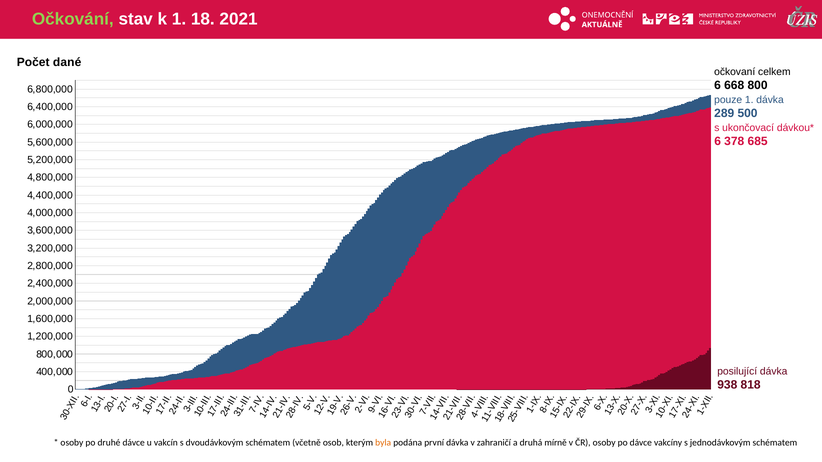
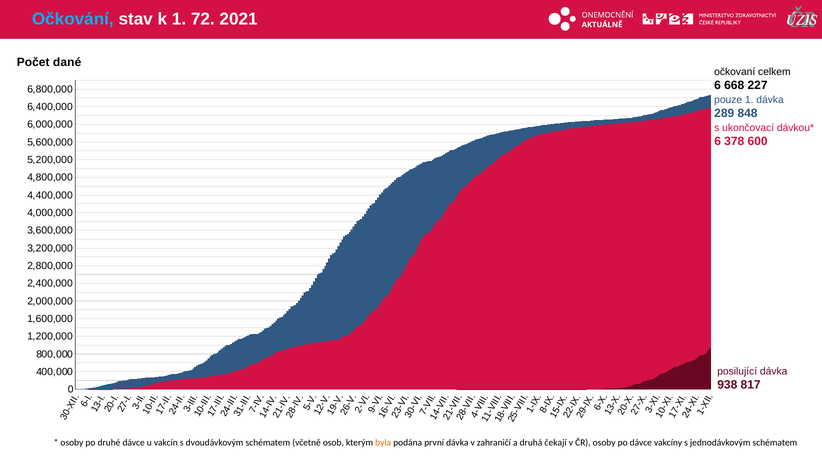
Očkování colour: light green -> light blue (73, 19)
18: 18 -> 72 (203, 19)
800: 800 -> 227 (758, 86)
500: 500 -> 848 (748, 114)
685: 685 -> 600 (758, 142)
818: 818 -> 817 (751, 385)
mírně: mírně -> čekají (556, 443)
